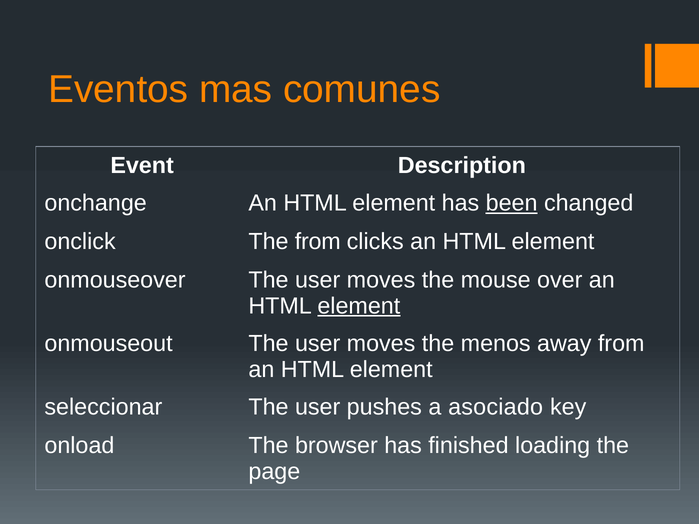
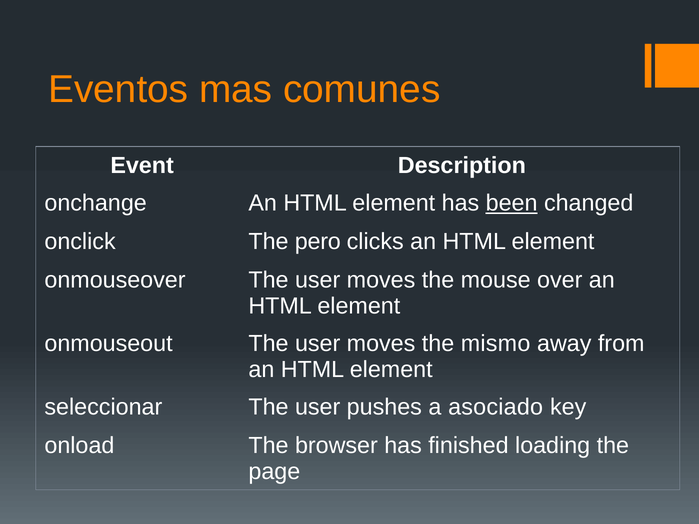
The from: from -> pero (318, 242)
element underline: present -> none (359, 306)
menos: menos -> mismo (496, 344)
